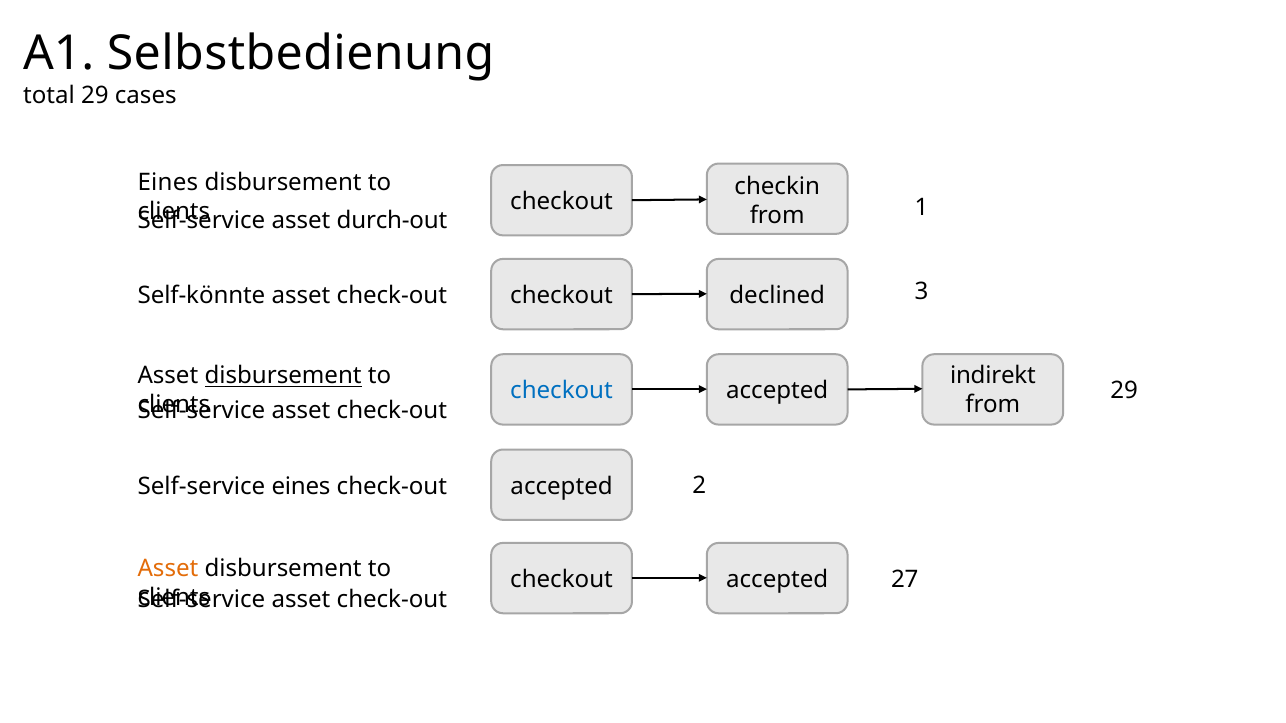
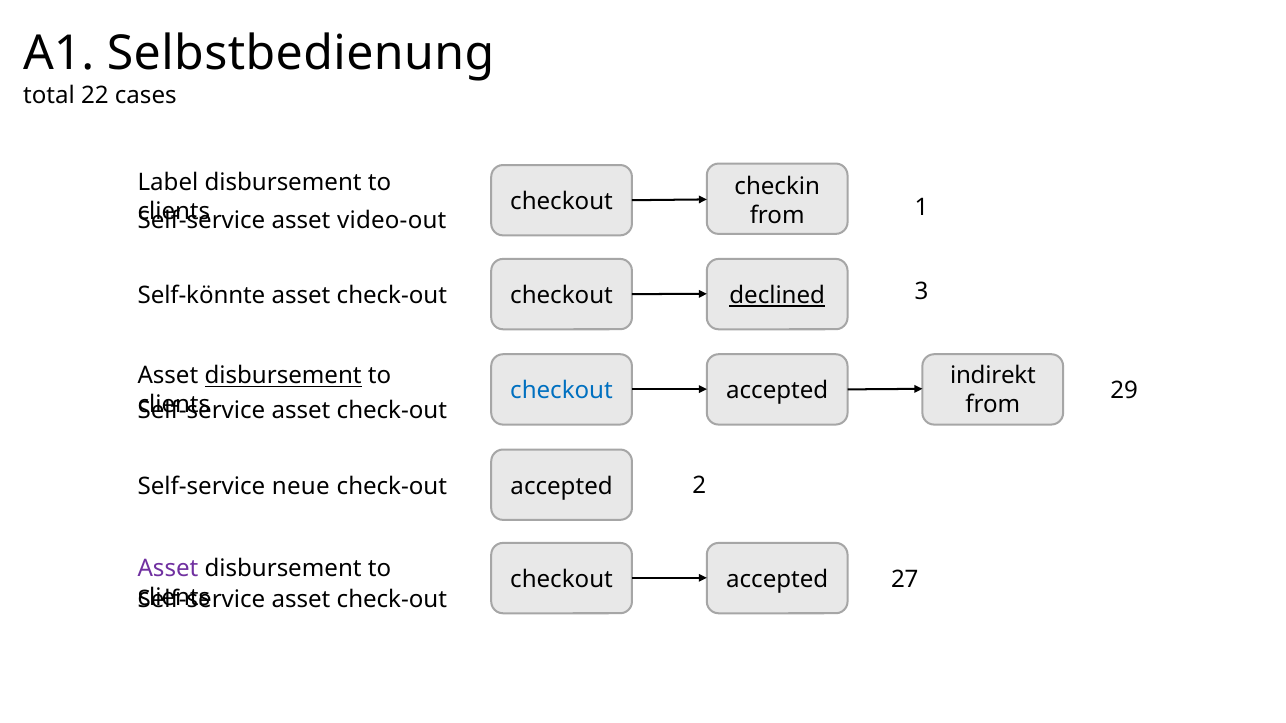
total 29: 29 -> 22 (95, 96)
Eines: Eines -> Label (168, 182)
durch-out: durch-out -> video-out (392, 221)
declined underline: none -> present (777, 296)
Self-service eines: eines -> neue (301, 487)
Asset colour: orange -> purple (168, 569)
